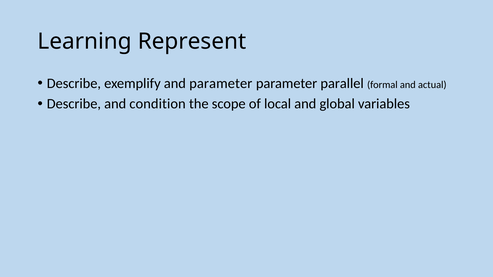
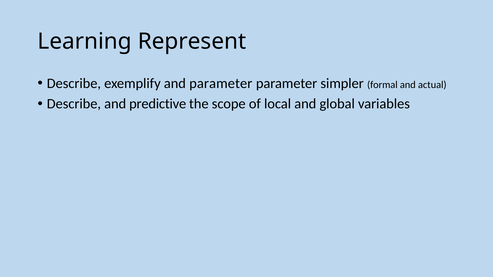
parallel: parallel -> simpler (342, 83)
condition: condition -> predictive (158, 104)
